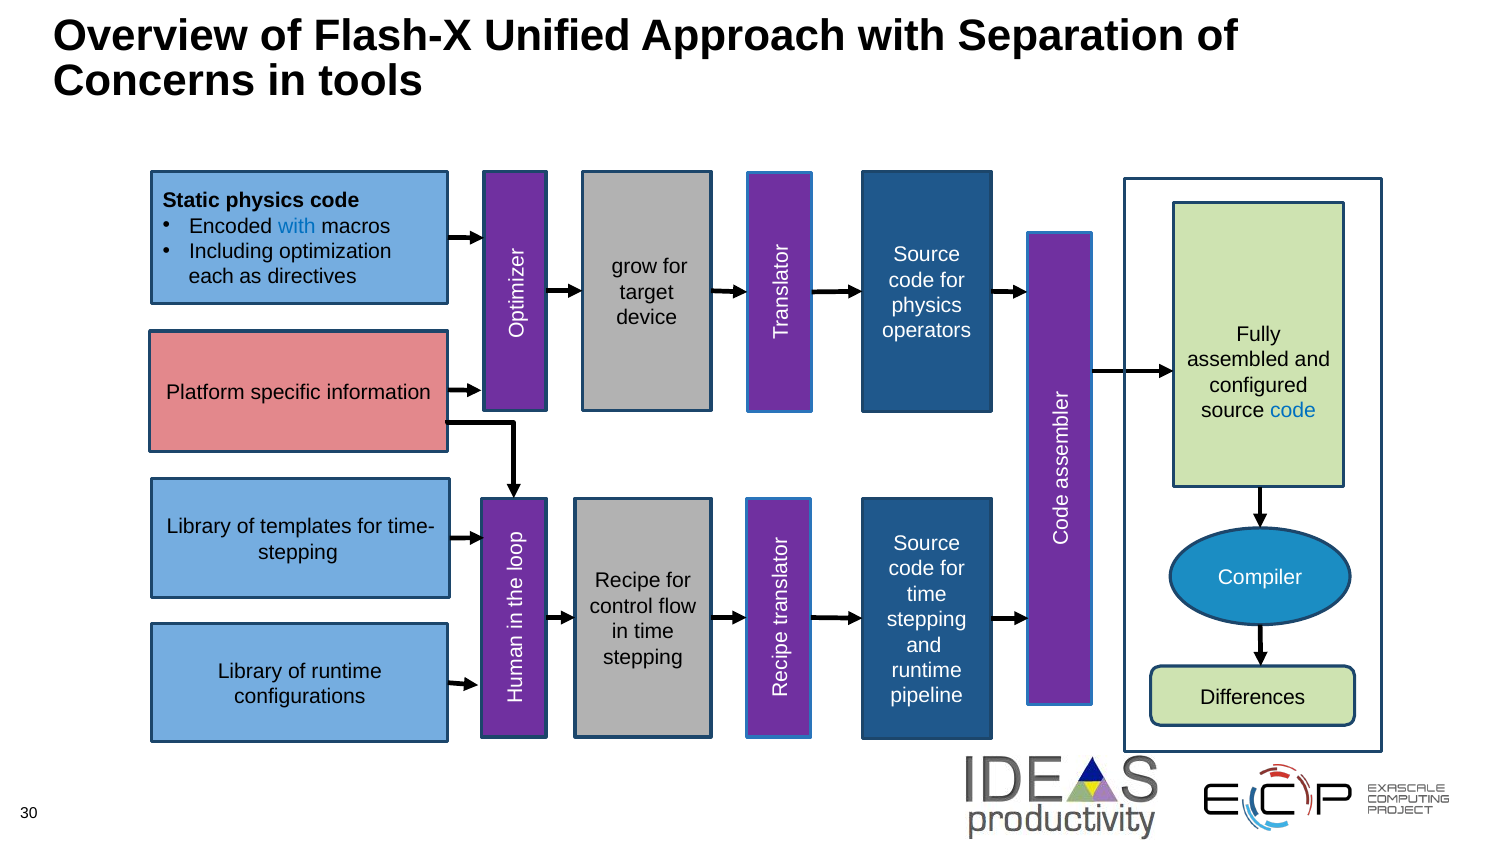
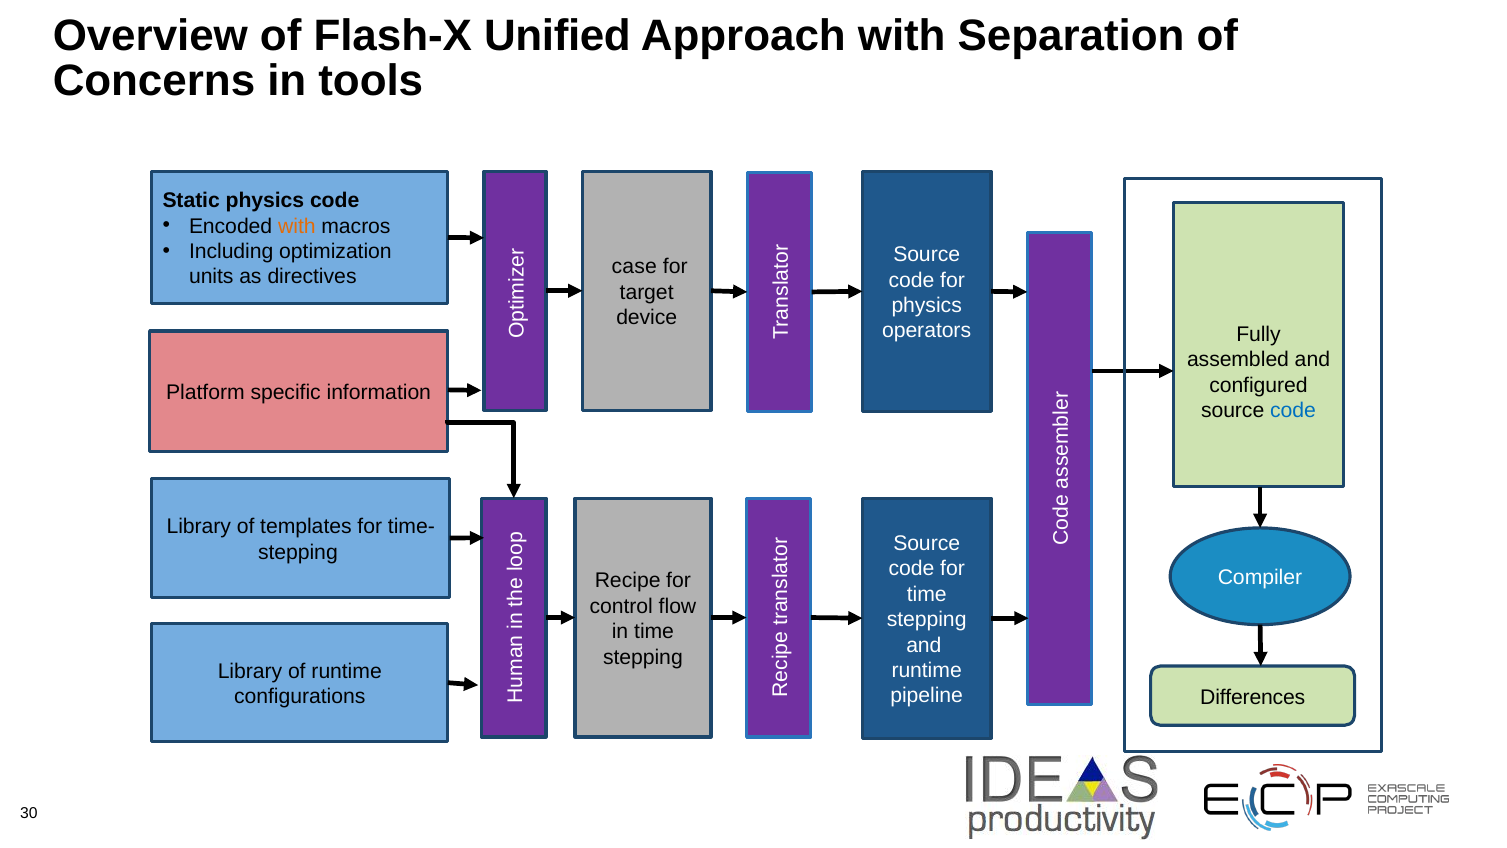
with colour: blue -> orange (297, 226)
grow: grow -> case (634, 267)
each: each -> units (211, 277)
